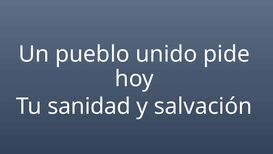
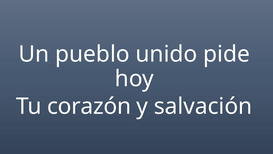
sanidad: sanidad -> corazón (89, 106)
